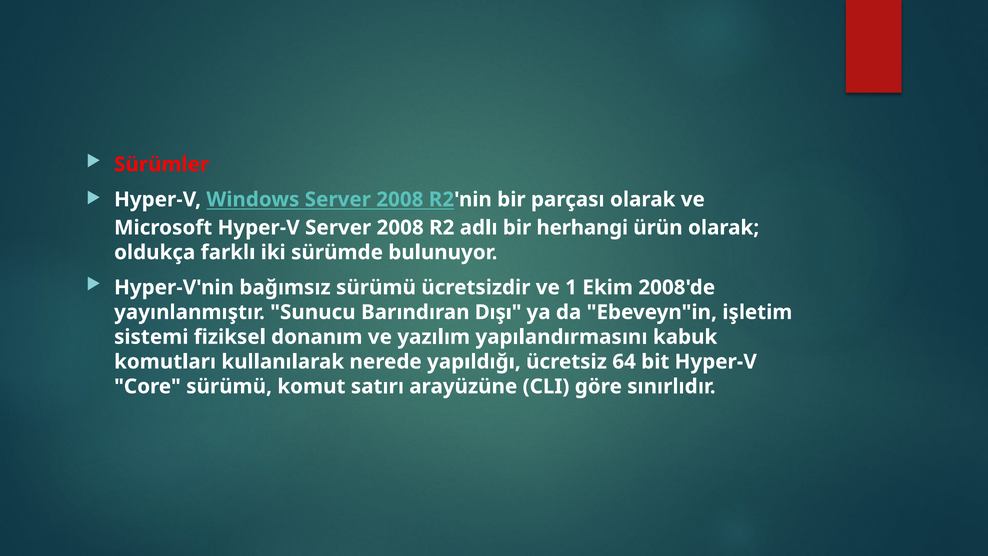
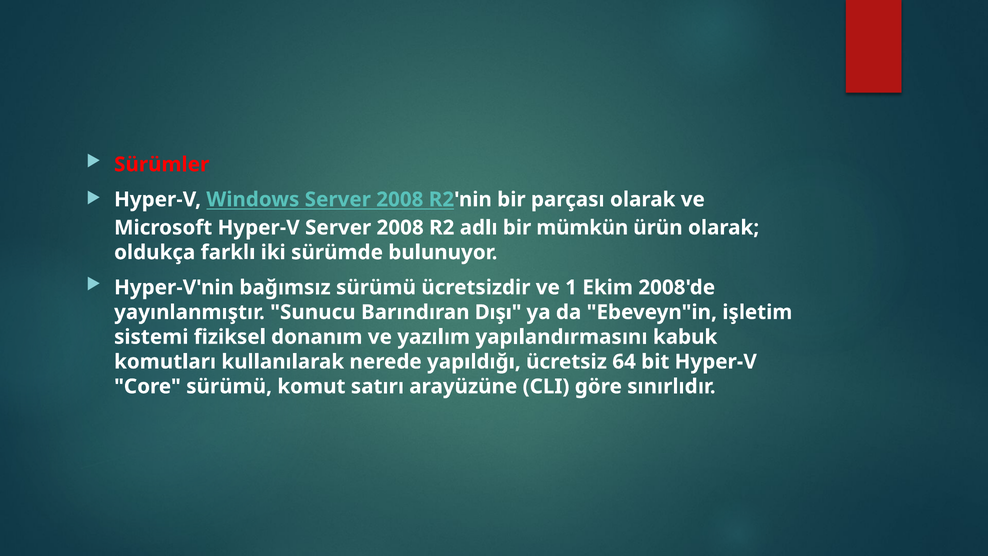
herhangi: herhangi -> mümkün (582, 228)
